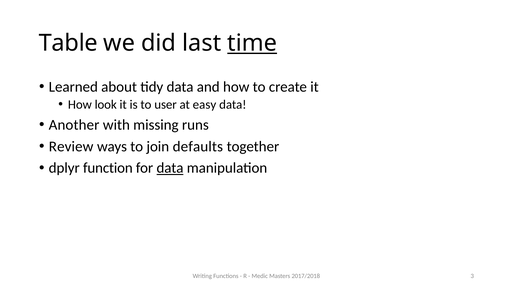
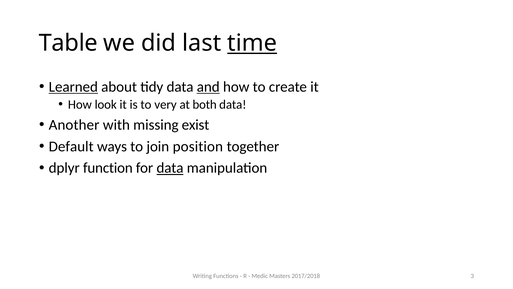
Learned underline: none -> present (73, 87)
and underline: none -> present (208, 87)
user: user -> very (166, 104)
easy: easy -> both (205, 104)
runs: runs -> exist (195, 125)
Review: Review -> Default (71, 146)
defaults: defaults -> position (198, 146)
